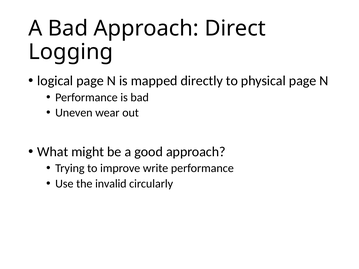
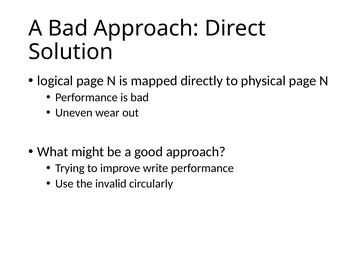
Logging: Logging -> Solution (71, 52)
